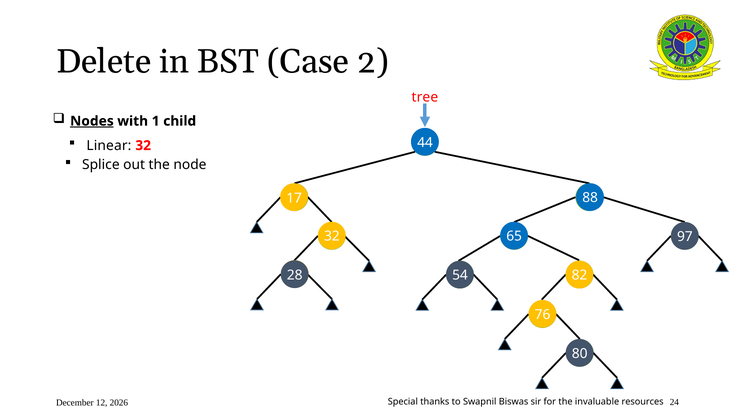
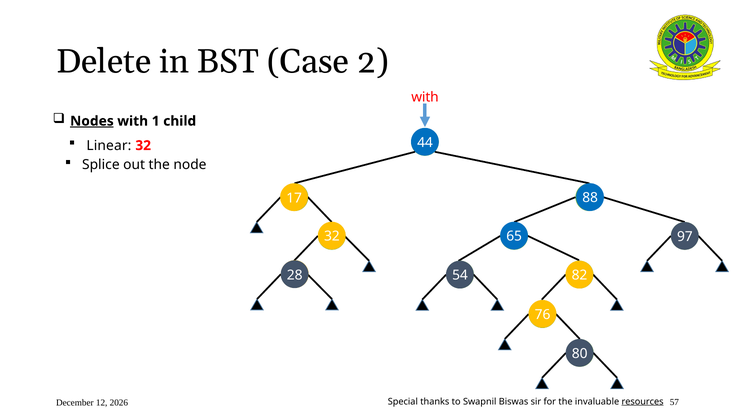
tree: tree -> with (425, 97)
24: 24 -> 57 (674, 402)
resources underline: none -> present (643, 402)
